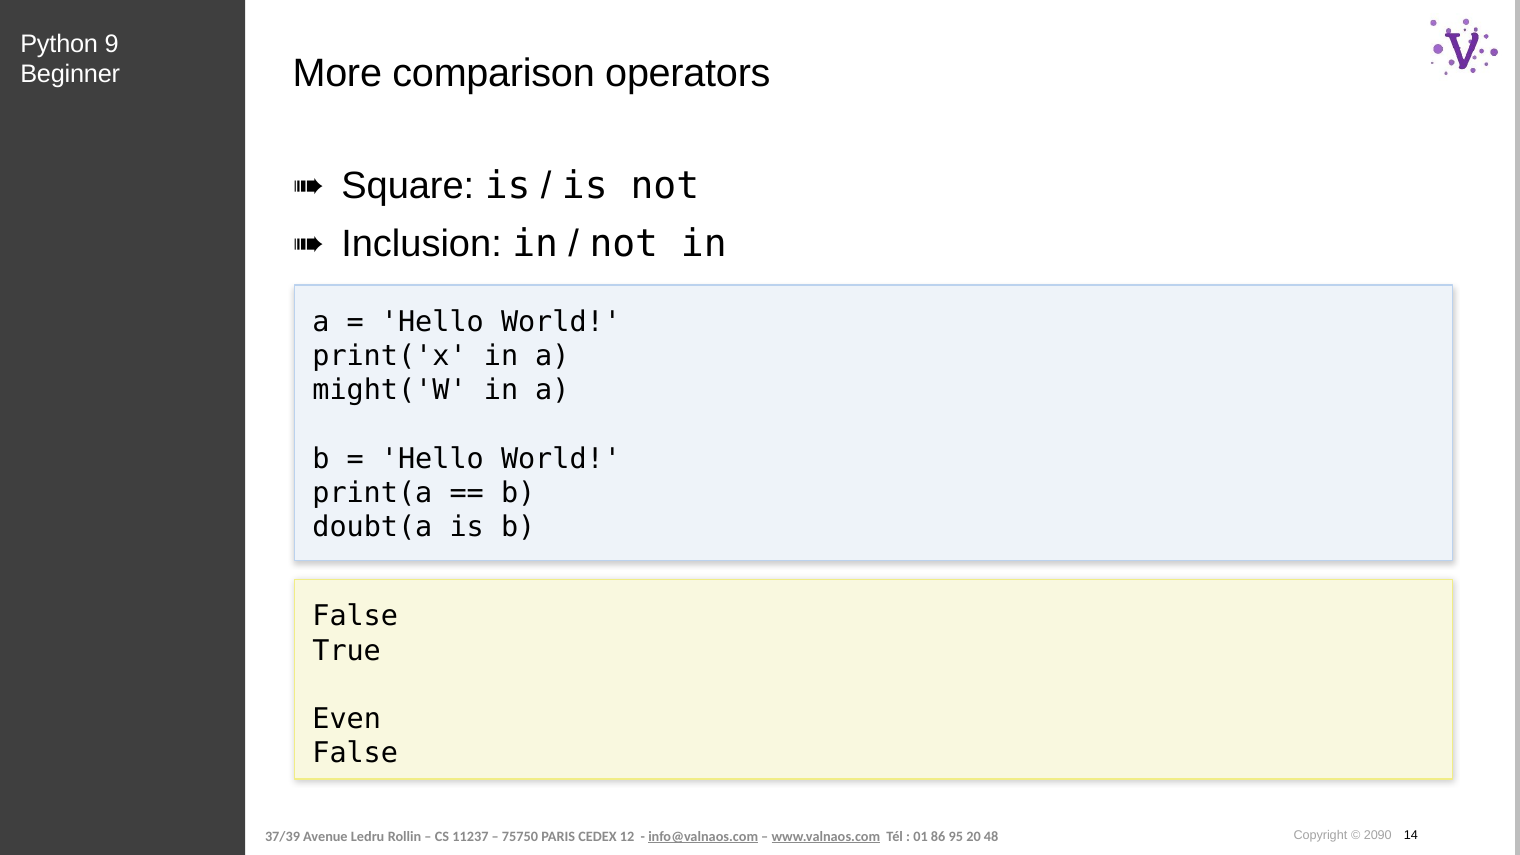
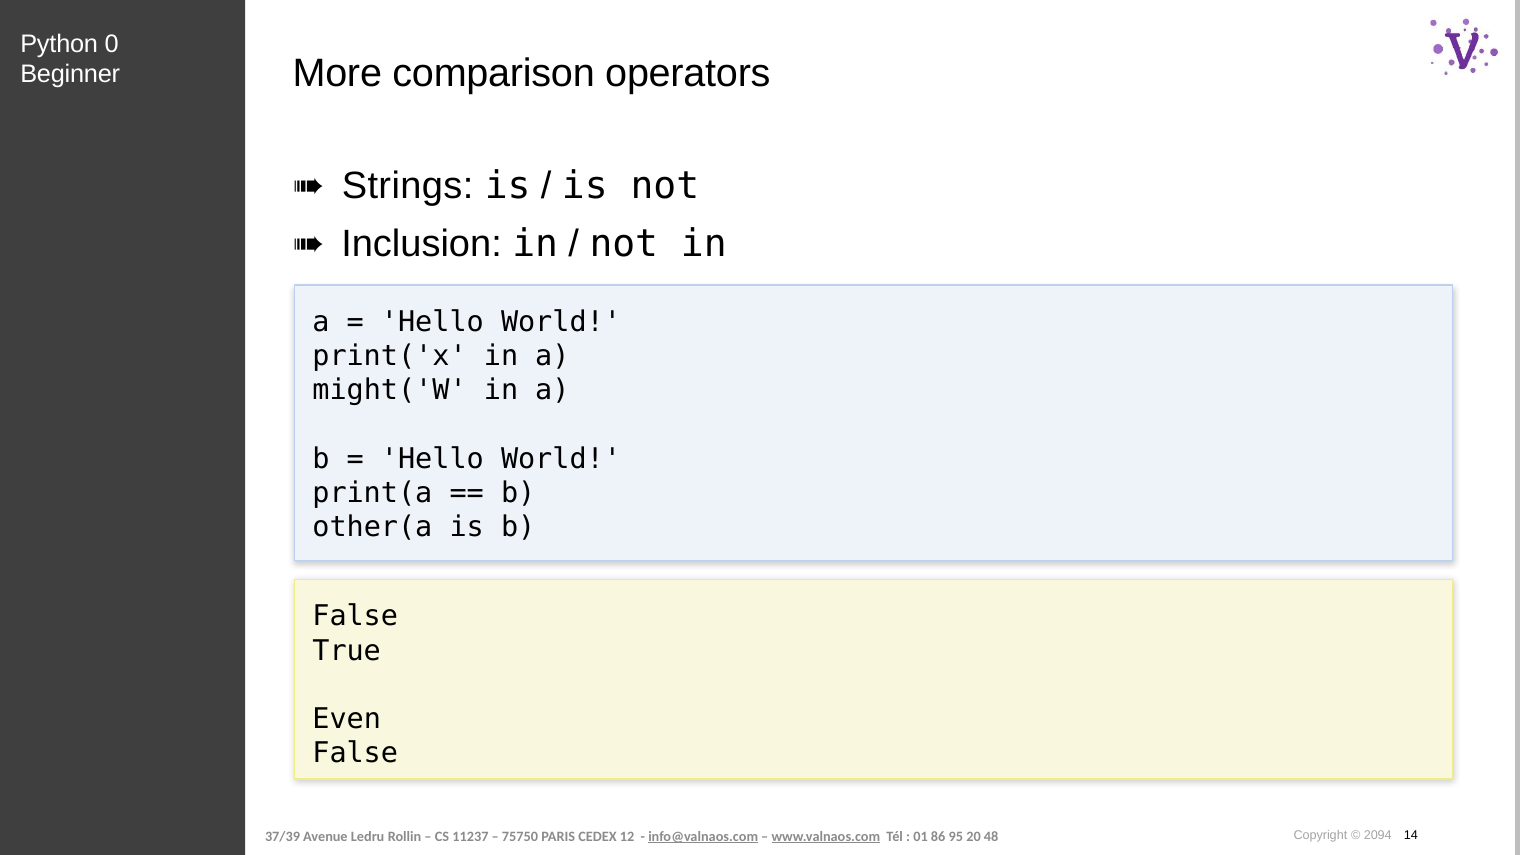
9: 9 -> 0 (112, 44)
Square: Square -> Strings (408, 186)
doubt(a: doubt(a -> other(a (372, 527)
2090: 2090 -> 2094 (1378, 835)
